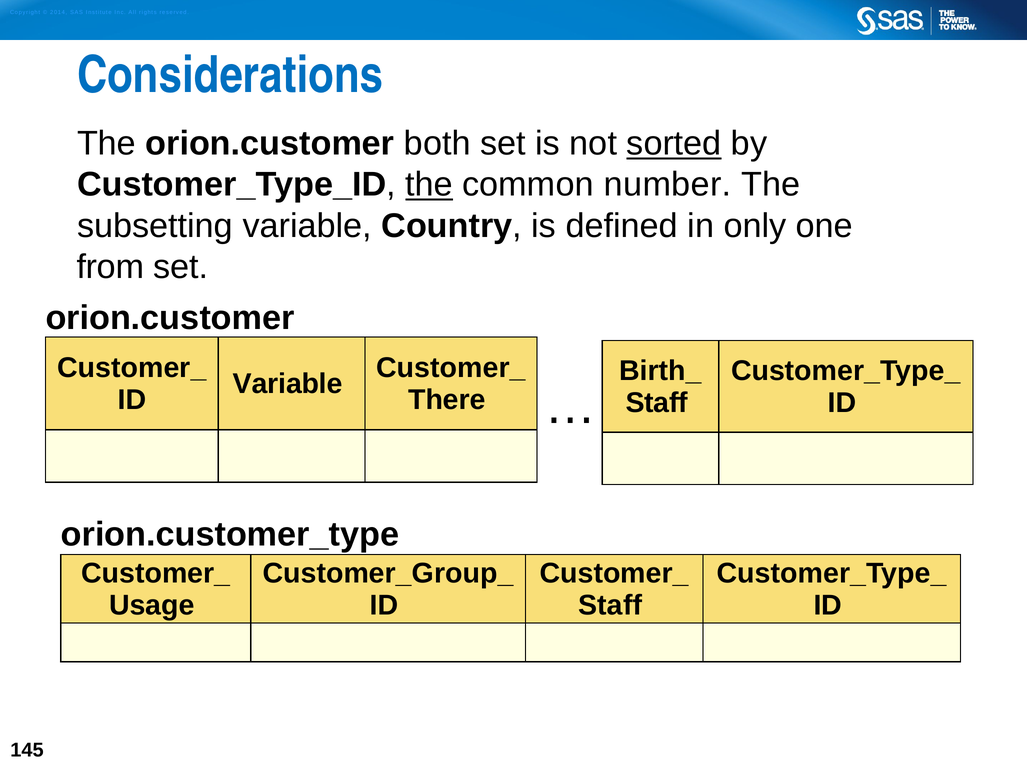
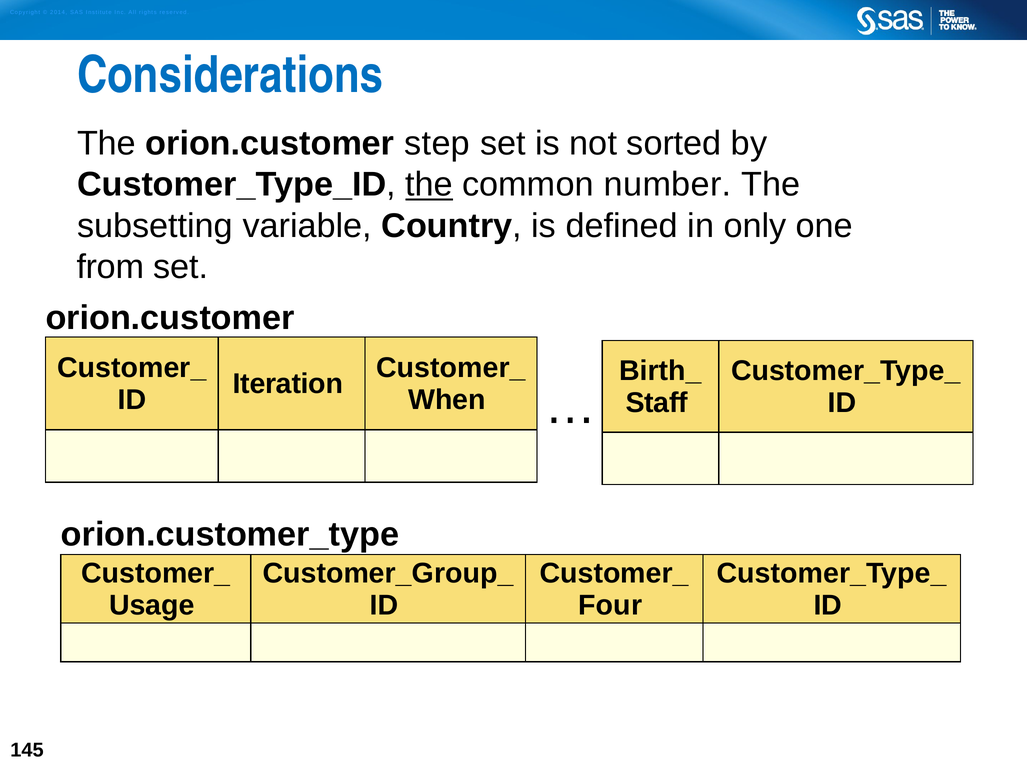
both: both -> step (437, 144)
sorted underline: present -> none (674, 144)
Variable: Variable -> Iteration (288, 384)
There: There -> When (447, 400)
Staff: Staff -> Four (610, 605)
